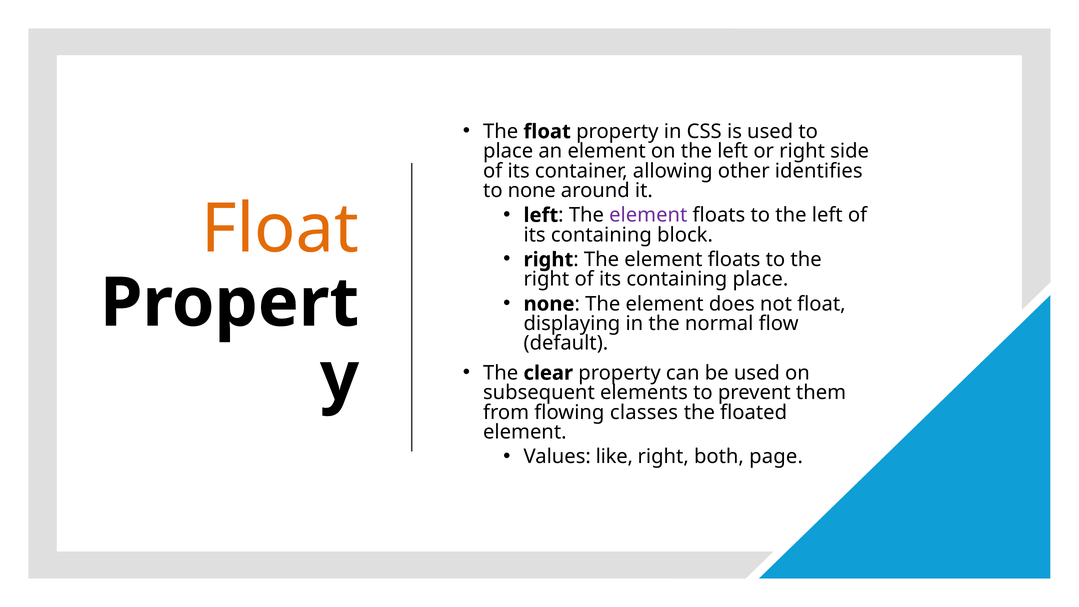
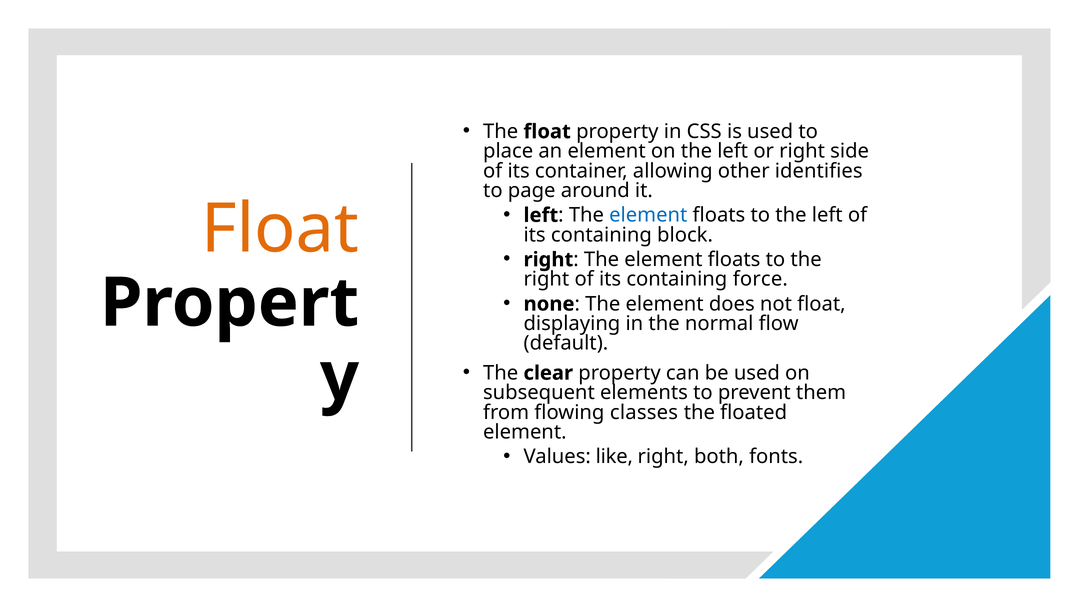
to none: none -> page (532, 191)
element colour: purple -> blue (648, 215)
containing place: place -> force (760, 279)
page: page -> fonts (776, 457)
